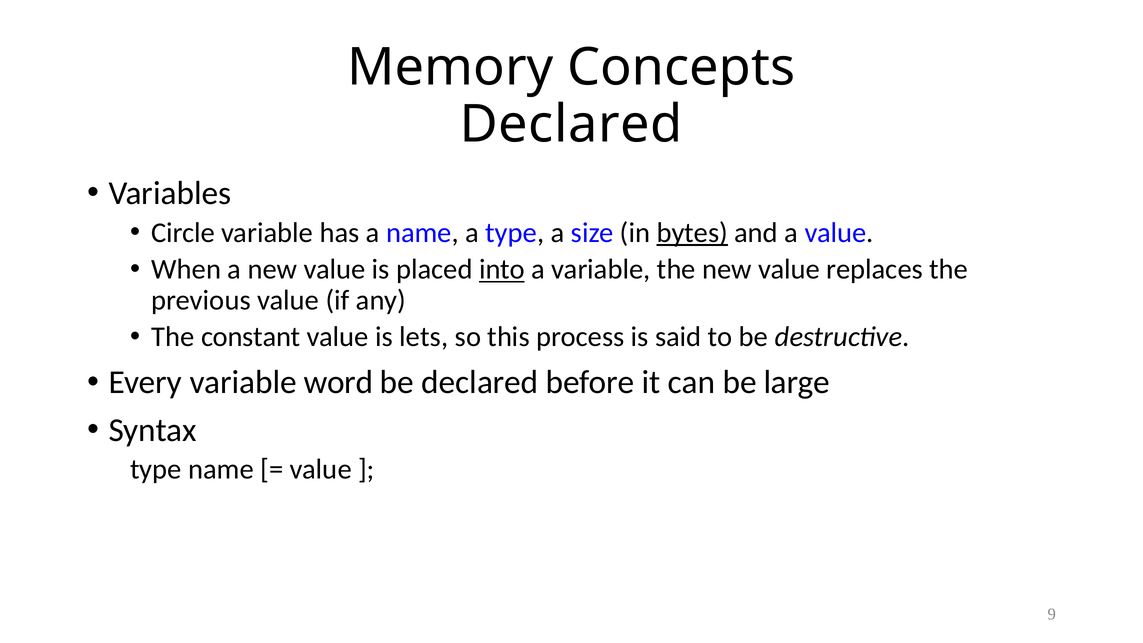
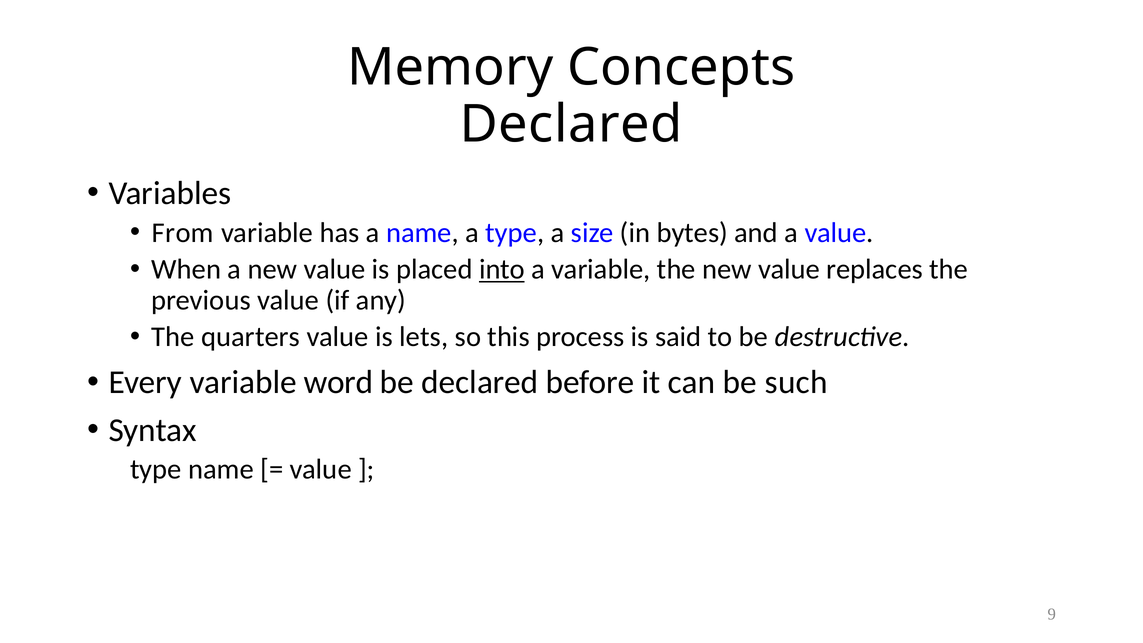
Circle: Circle -> From (183, 233)
bytes underline: present -> none (692, 233)
constant: constant -> quarters (251, 337)
large: large -> such (796, 382)
